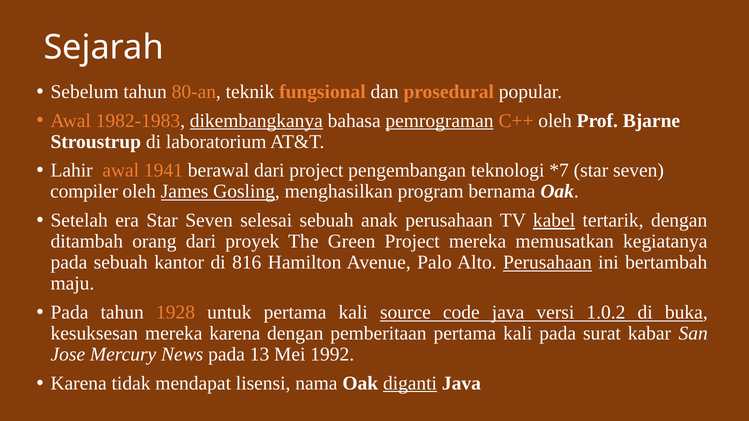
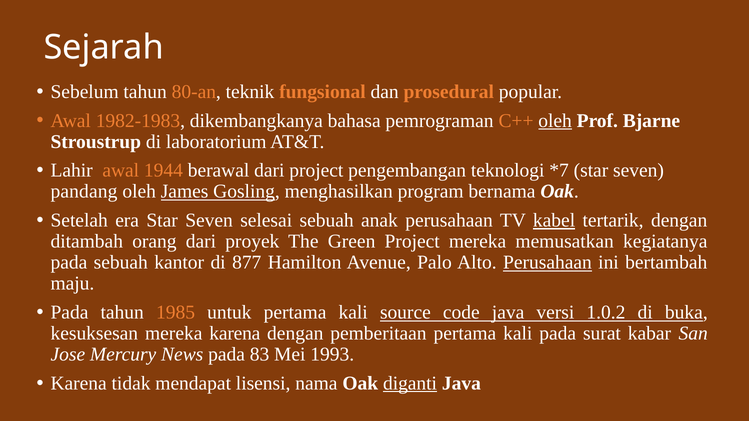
dikembangkanya underline: present -> none (256, 121)
pemrograman underline: present -> none (440, 121)
oleh underline: none -> present (555, 121)
1941: 1941 -> 1944 (163, 171)
compiler: compiler -> pandang (84, 192)
816: 816 -> 877 (247, 263)
1928: 1928 -> 1985 (176, 313)
13: 13 -> 83 (260, 355)
1992: 1992 -> 1993 (332, 355)
